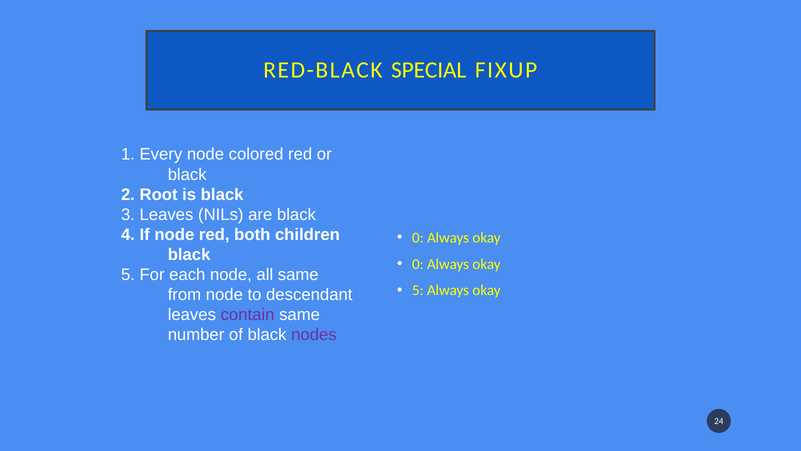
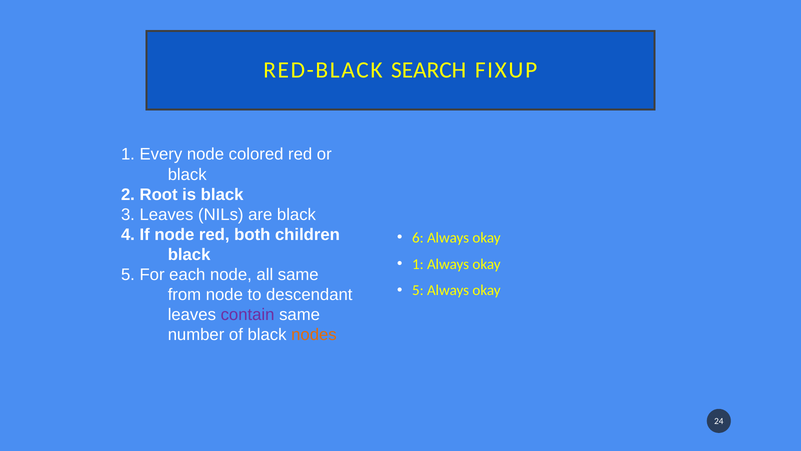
SPECIAL: SPECIAL -> SEARCH (429, 70)
0: 0 -> 6 (418, 237)
0: 0 -> 1 (418, 264)
nodes colour: purple -> orange (314, 335)
